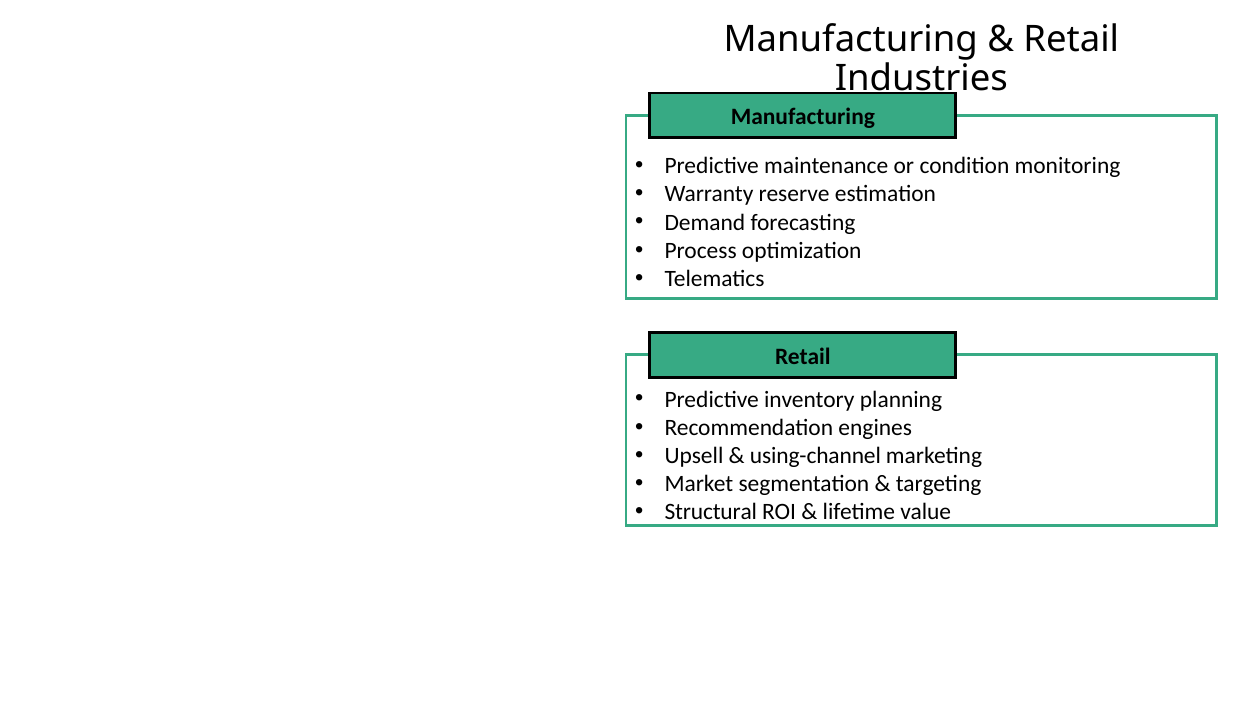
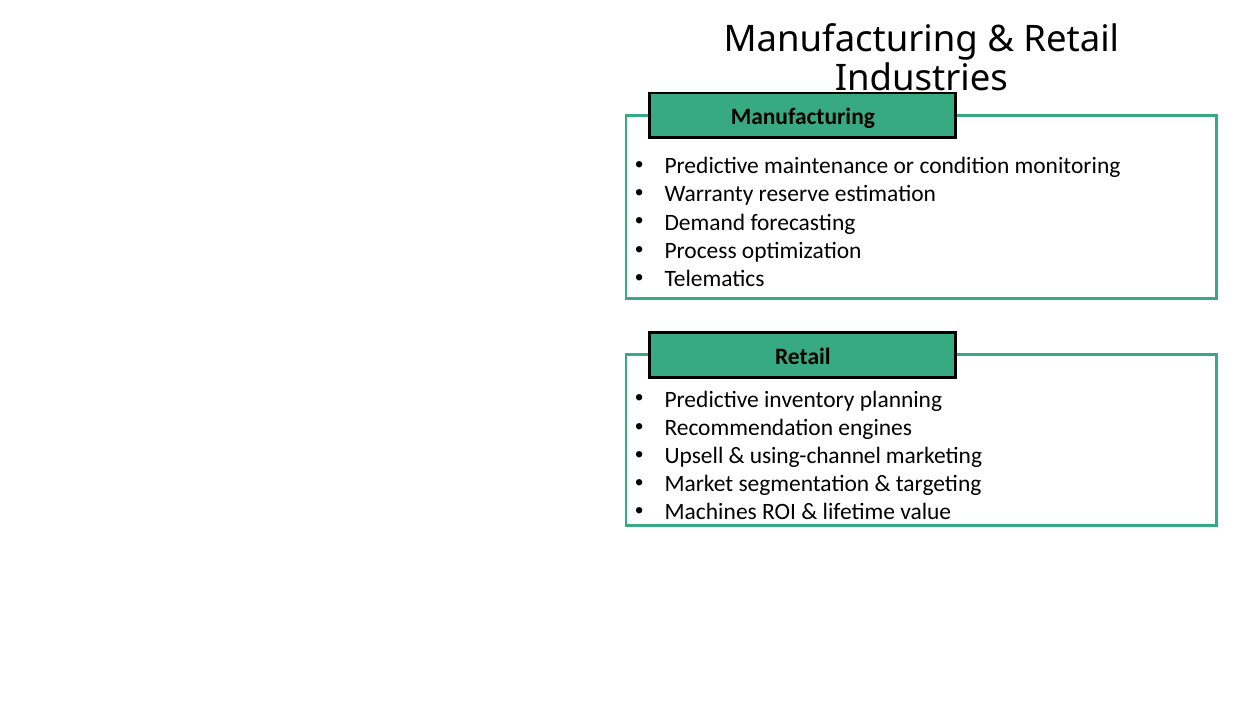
Structural: Structural -> Machines (711, 512)
